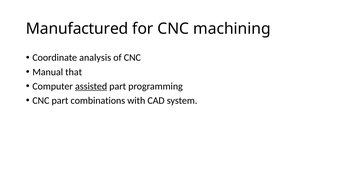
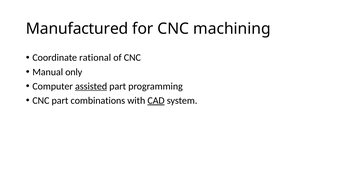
analysis: analysis -> rational (95, 58)
that: that -> only (74, 72)
CAD underline: none -> present (156, 100)
